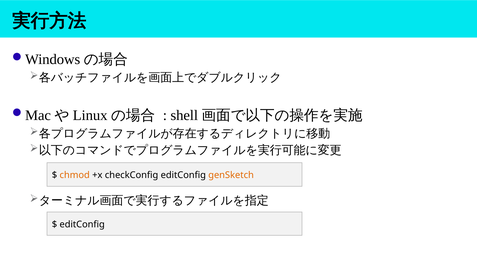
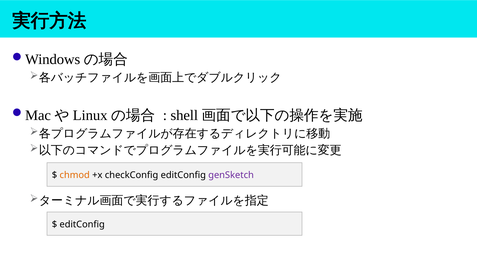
genSketch colour: orange -> purple (231, 175)
